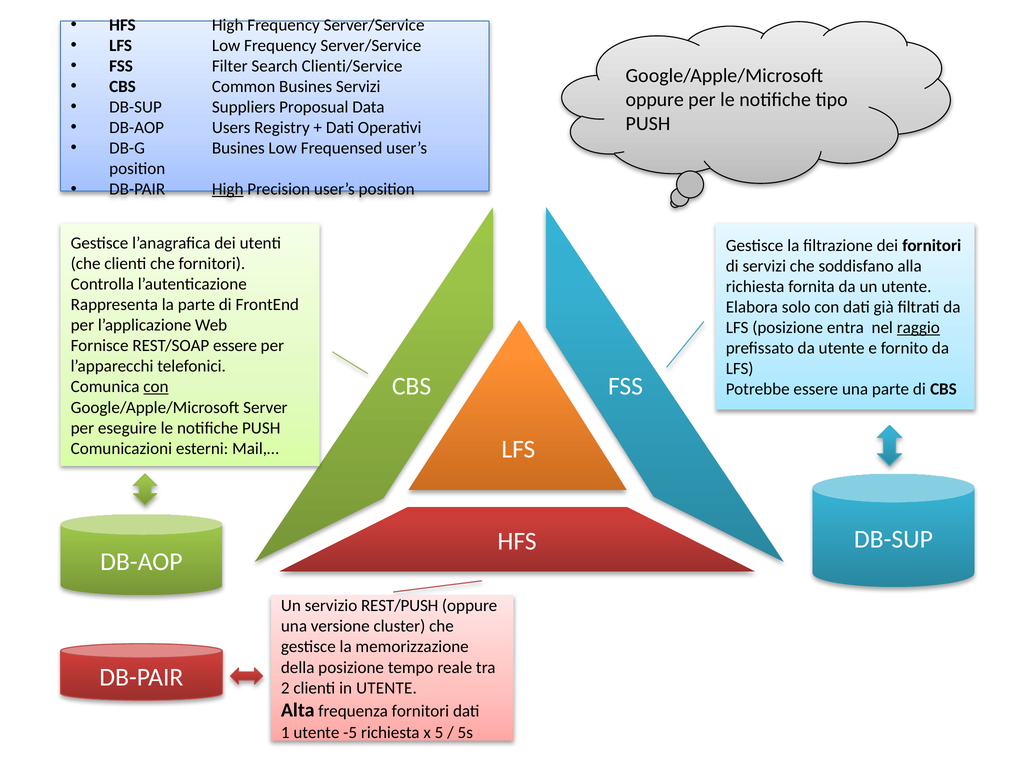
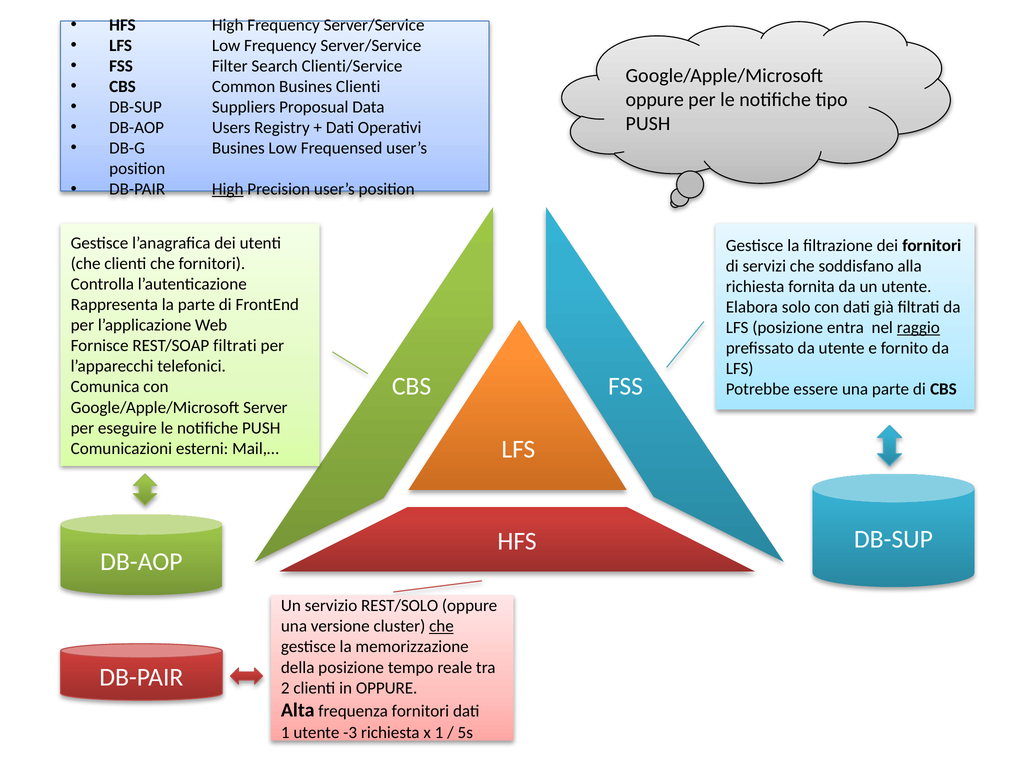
Busines Servizi: Servizi -> Clienti (358, 87)
REST/SOAP essere: essere -> filtrati (235, 346)
con underline: present -> none (156, 387)
REST/PUSH: REST/PUSH -> REST/SOLO (400, 606)
che underline: none -> present (441, 627)
in UTENTE: UTENTE -> OPPURE (387, 688)
-5: -5 -> -3 (350, 733)
x 5: 5 -> 1 (439, 733)
